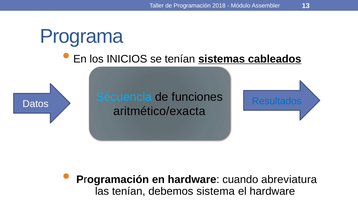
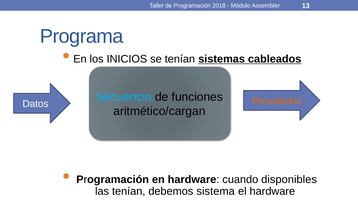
Resultados colour: blue -> orange (277, 101)
aritmético/exacta: aritmético/exacta -> aritmético/cargan (159, 111)
abreviatura: abreviatura -> disponibles (289, 180)
